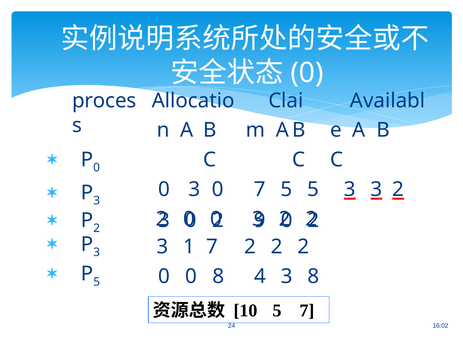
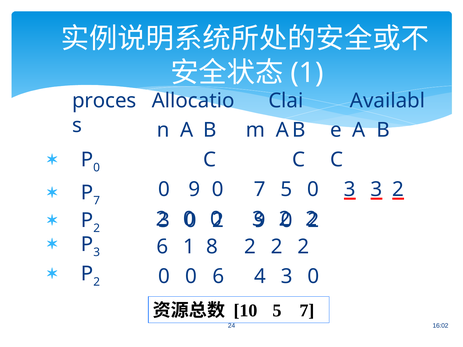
0: 0 -> 1 (307, 73)
3: 3 -> 7 (97, 201)
3: 3 -> 9 (195, 190)
5 5: 5 -> 0 (313, 190)
3: 3 -> 6 (162, 247)
1 7: 7 -> 8 (212, 247)
5: 5 -> 2 (97, 282)
0 8: 8 -> 6 (218, 277)
4 3 8: 8 -> 0 (313, 277)
